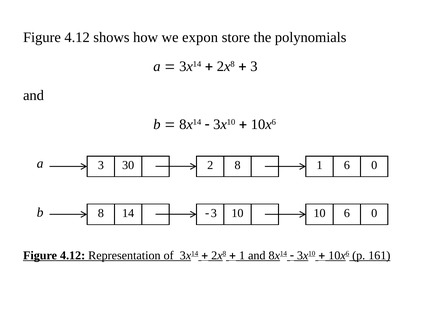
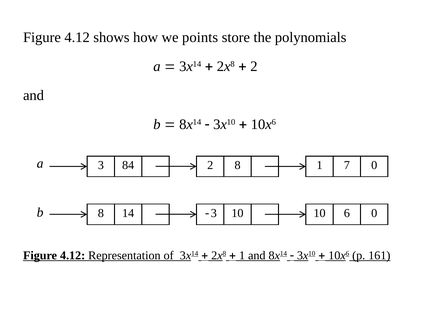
expon: expon -> points (200, 37)
3: 3 -> 2 (254, 66)
30: 30 -> 84 (128, 165)
1 6: 6 -> 7 (347, 165)
